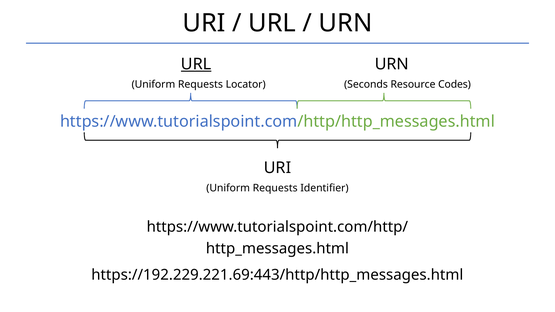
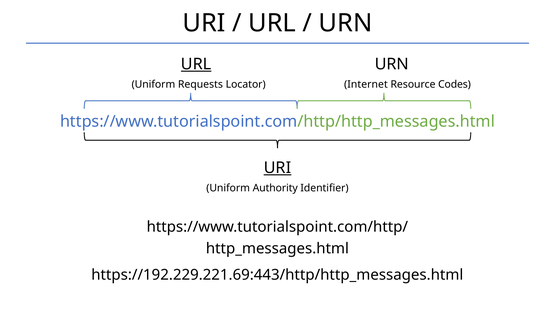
Seconds: Seconds -> Internet (366, 84)
URI underline: none -> present (278, 168)
Requests: Requests -> Authority (275, 188)
